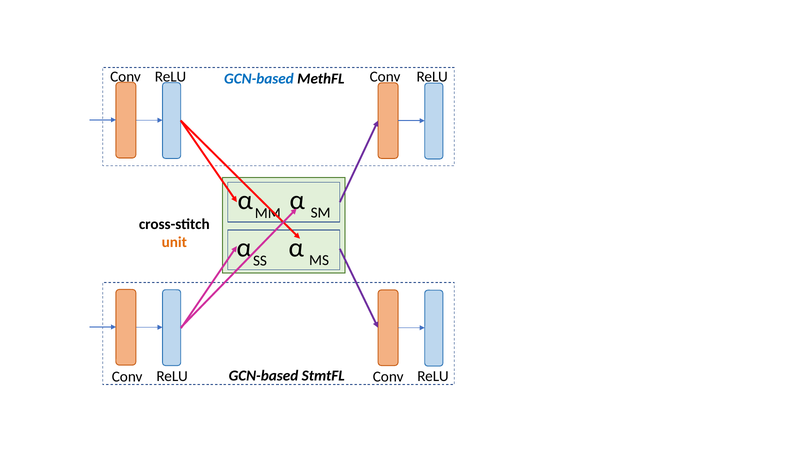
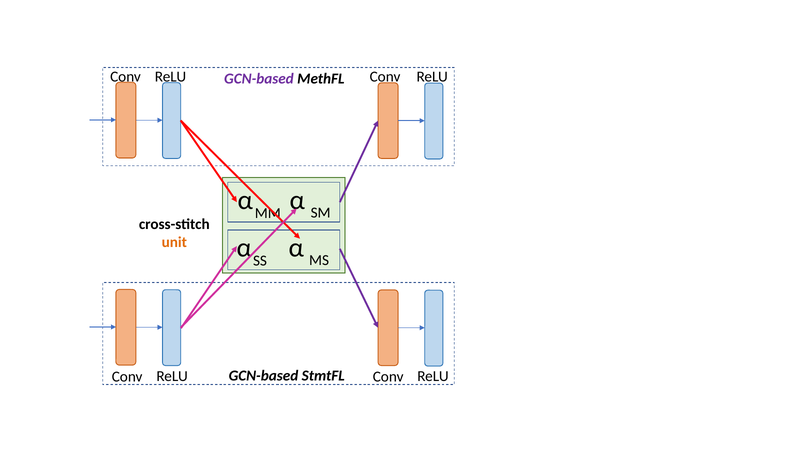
GCN-based colour: blue -> purple (259, 79)
